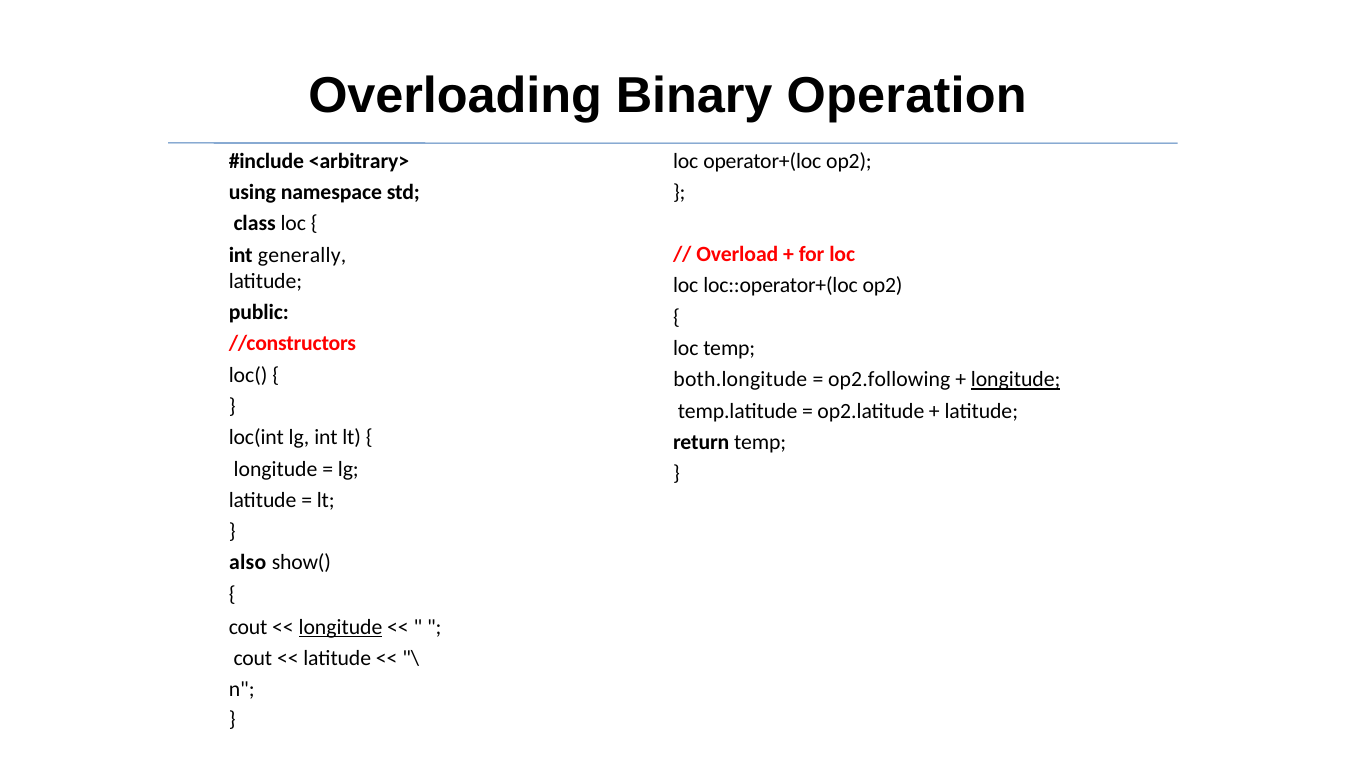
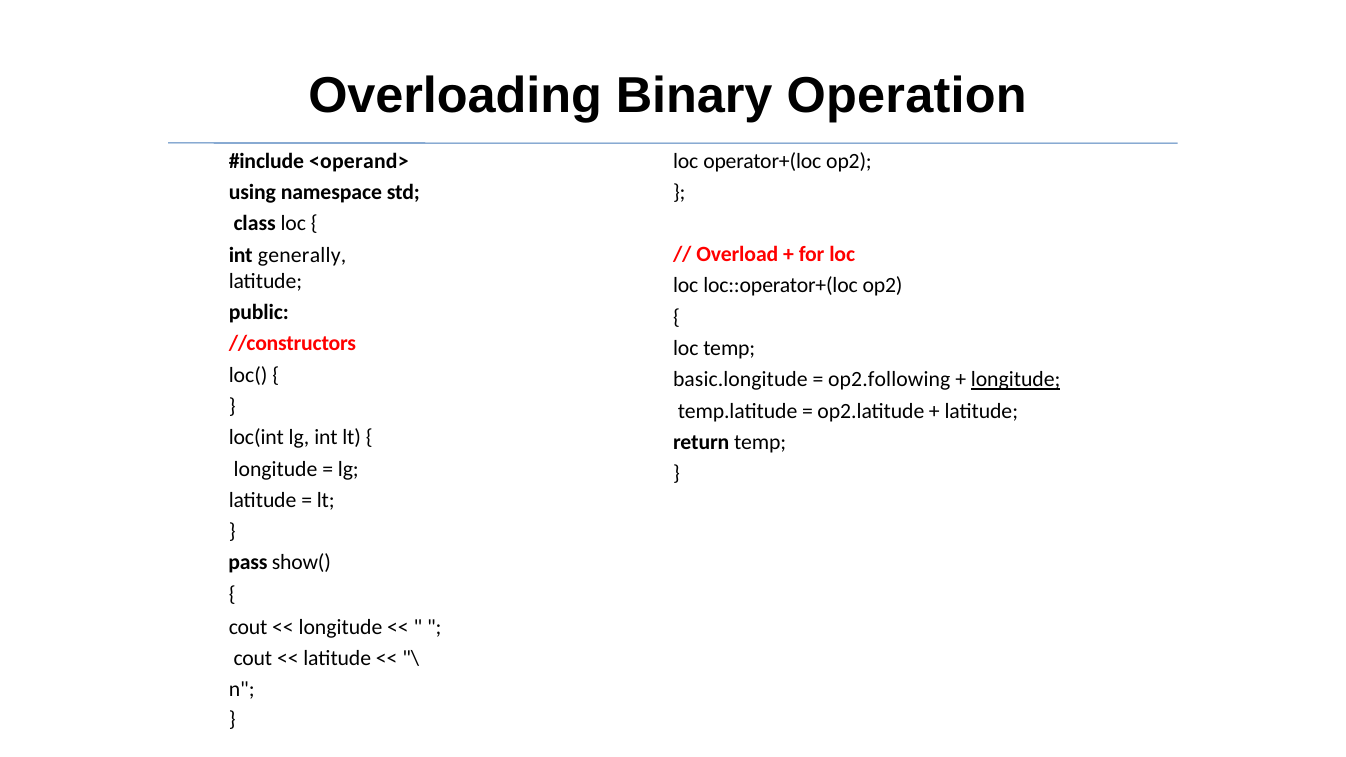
<arbitrary>: <arbitrary> -> <operand> (359, 161)
both.longitude: both.longitude -> basic.longitude (740, 380)
also: also -> pass (248, 563)
longitude underline: present -> none (340, 627)
